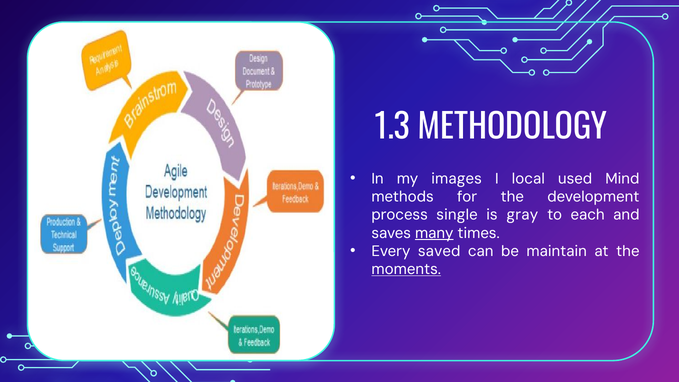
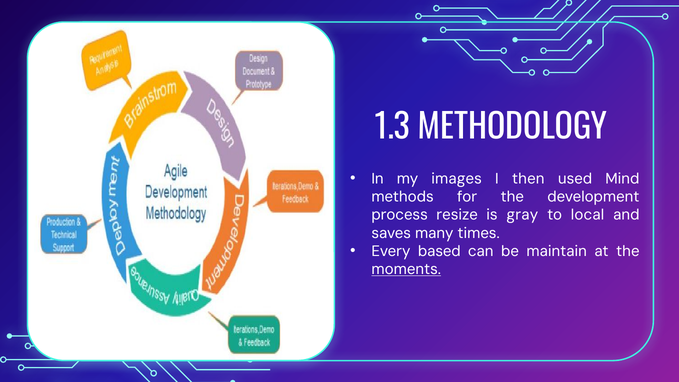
local: local -> then (528, 179)
single: single -> resize (457, 215)
each: each -> local (588, 215)
many underline: present -> none (434, 233)
saved: saved -> based (439, 251)
